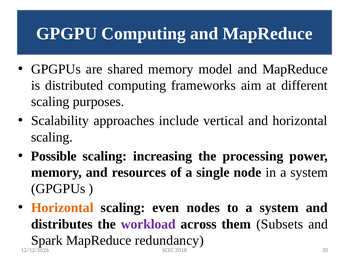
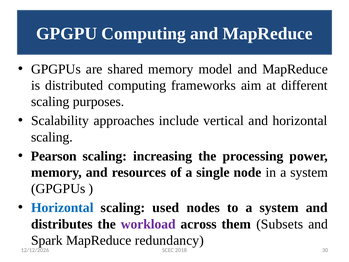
Possible: Possible -> Pearson (54, 156)
Horizontal colour: orange -> blue (62, 208)
even: even -> used (166, 208)
